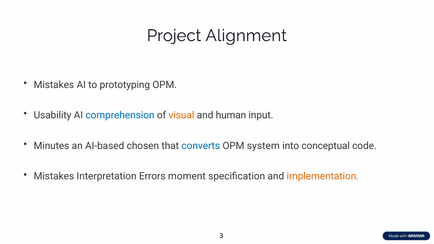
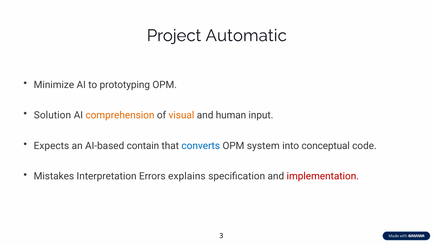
Alignment: Alignment -> Automatic (246, 36)
Mistakes: Mistakes -> Minimize (54, 85)
Usability: Usability -> Solution (52, 115)
comprehension colour: blue -> orange (120, 115)
Minutes: Minutes -> Expects (51, 146)
chosen: chosen -> contain (143, 146)
moment: moment -> explains (187, 176)
implementation colour: orange -> red (323, 176)
